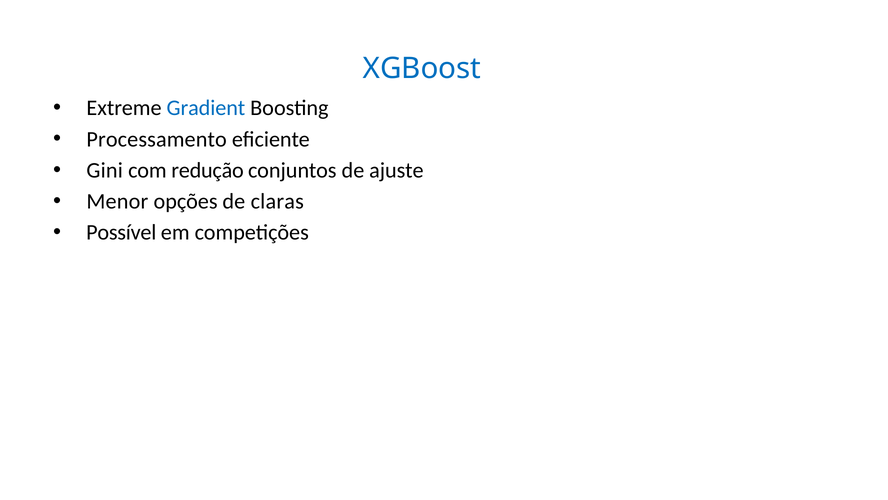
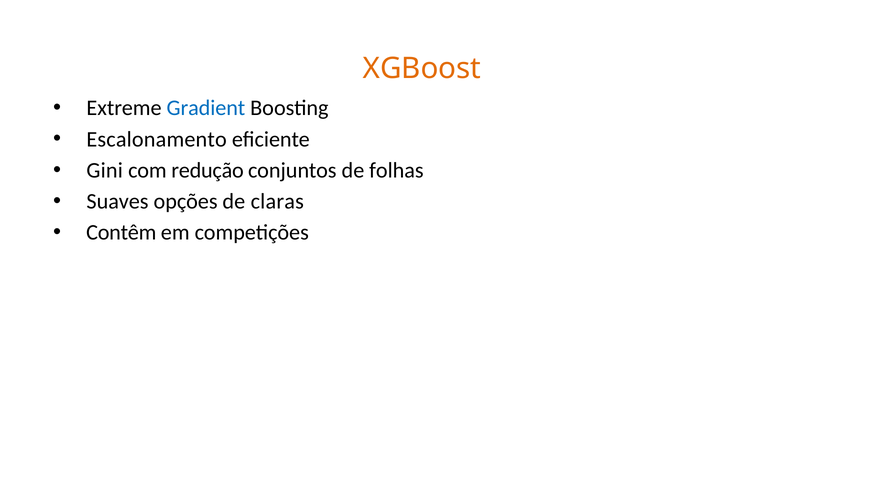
XGBoost colour: blue -> orange (422, 69)
Processamento: Processamento -> Escalonamento (157, 139)
ajuste: ajuste -> folhas (396, 170)
Menor: Menor -> Suaves (118, 201)
Possível: Possível -> Contêm (121, 232)
